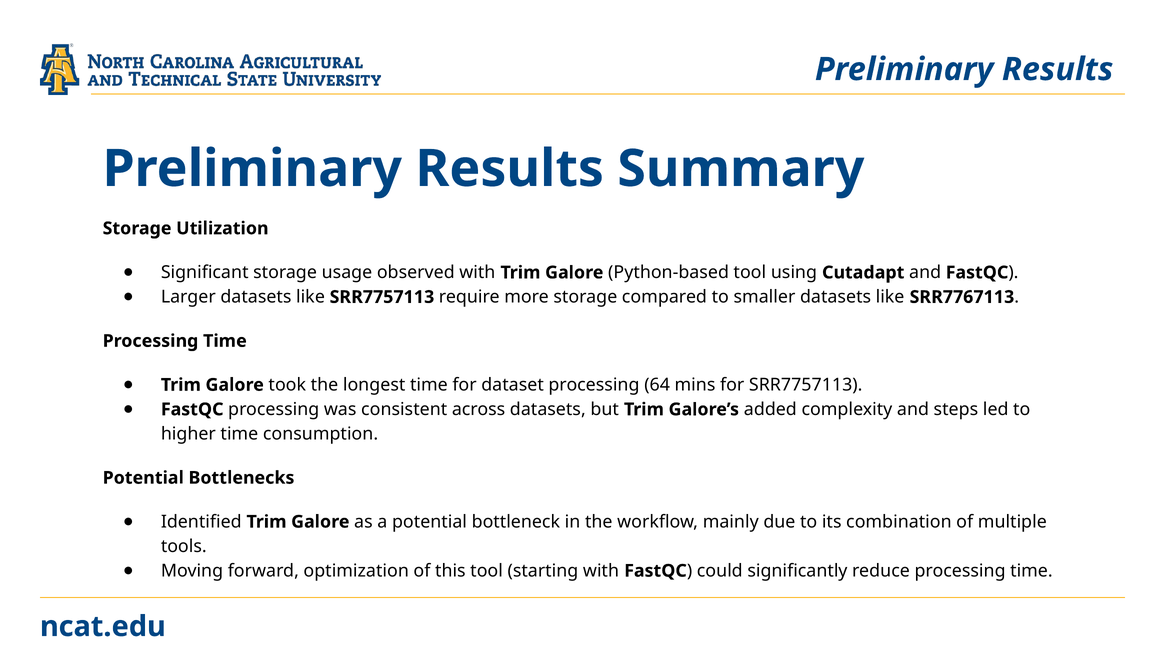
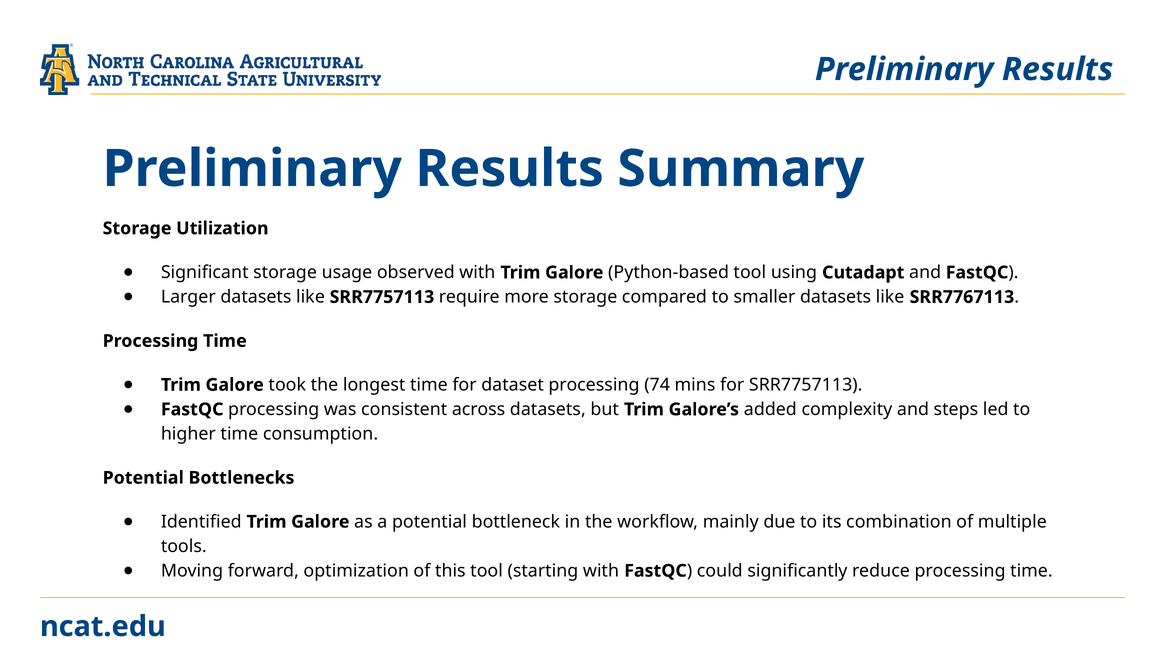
64: 64 -> 74 (657, 385)
